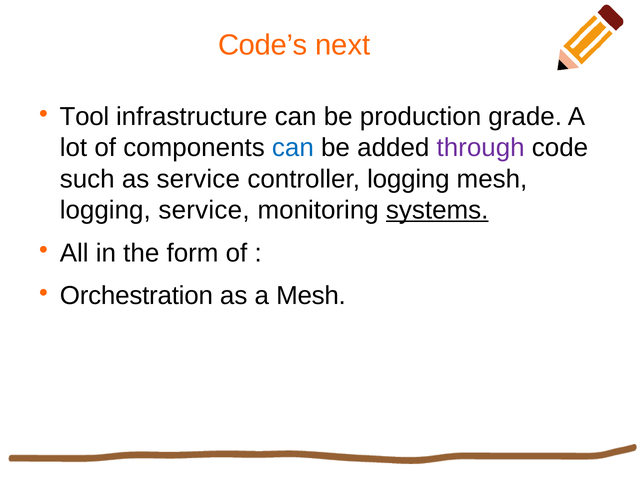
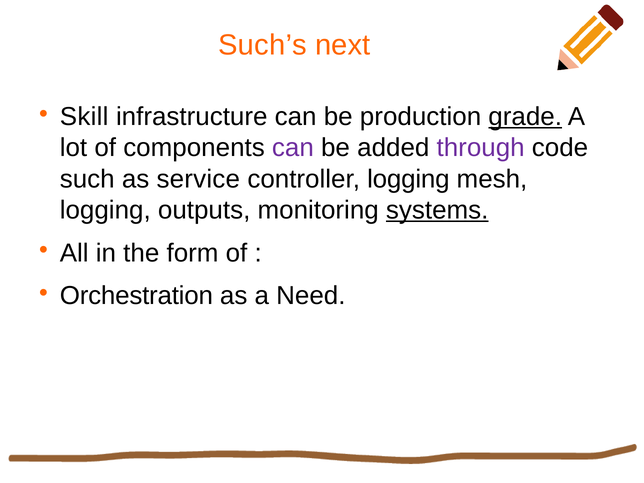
Code’s: Code’s -> Such’s (263, 45)
Tool: Tool -> Skill (84, 117)
grade underline: none -> present (525, 117)
can colour: blue -> purple (293, 148)
logging service: service -> outputs (204, 210)
a Mesh: Mesh -> Need (311, 296)
